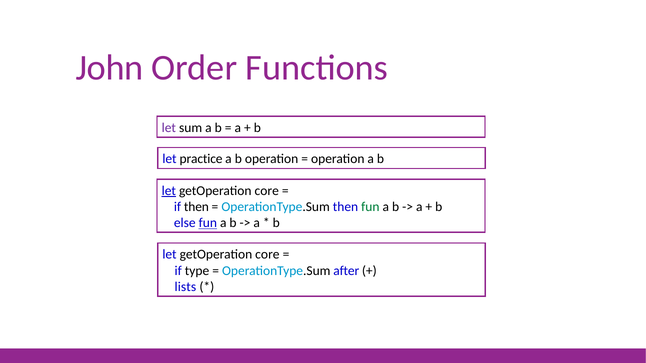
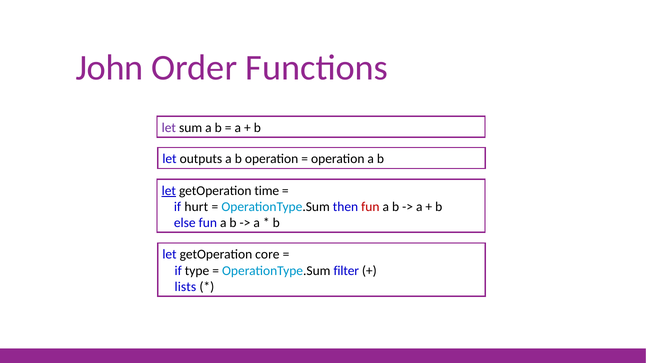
practice: practice -> outputs (201, 159)
core: core -> time (267, 191)
if then: then -> hurt (196, 207)
fun colour: green -> red (370, 207)
fun underline: present -> none (208, 223)
after: after -> filter (346, 271)
